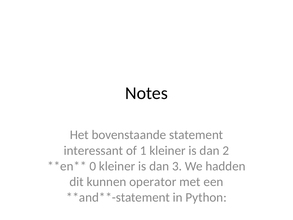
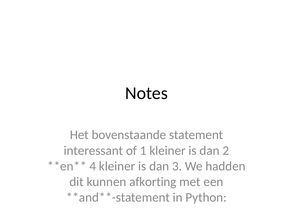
0: 0 -> 4 (93, 166)
operator: operator -> afkorting (153, 182)
